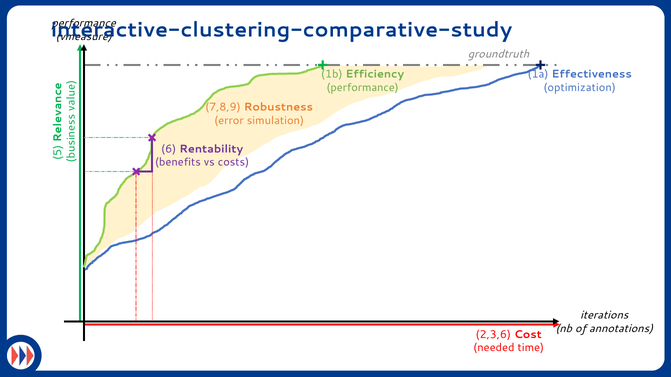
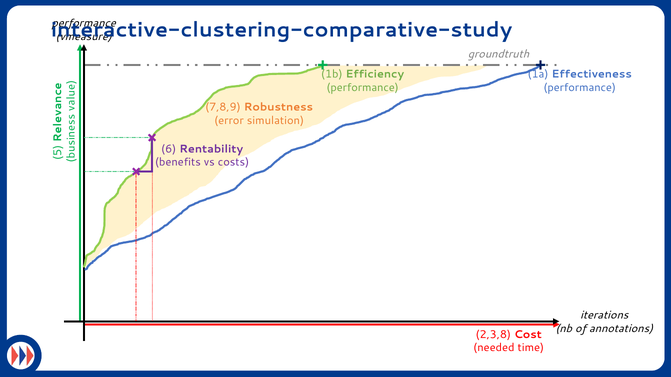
optimization: optimization -> performance (580, 88)
2,3,6: 2,3,6 -> 2,3,8 (493, 335)
